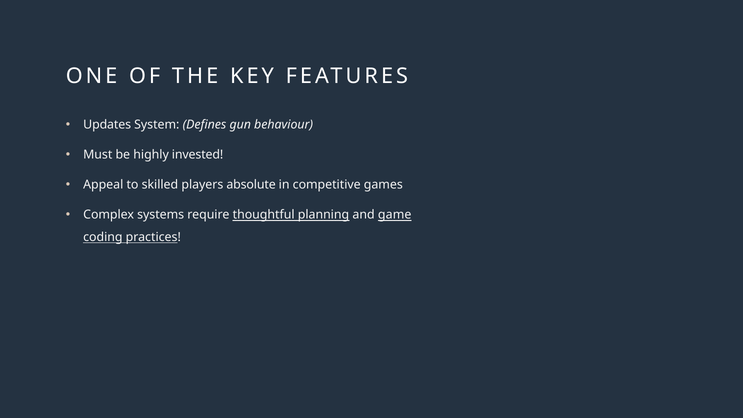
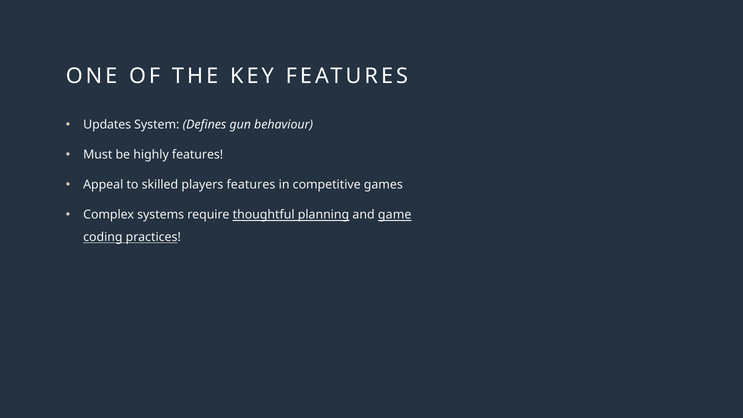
highly invested: invested -> features (198, 155)
players absolute: absolute -> features (251, 185)
